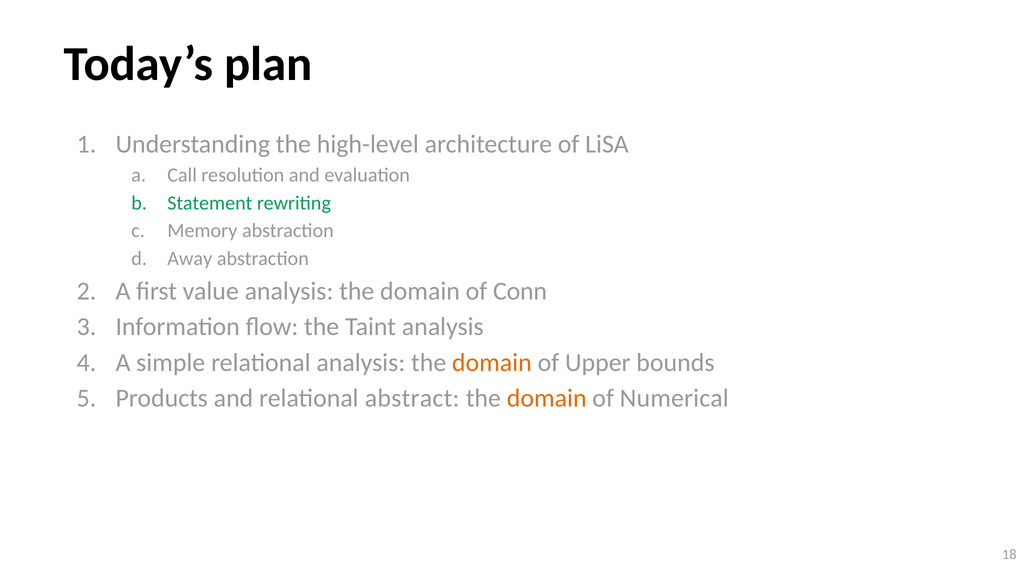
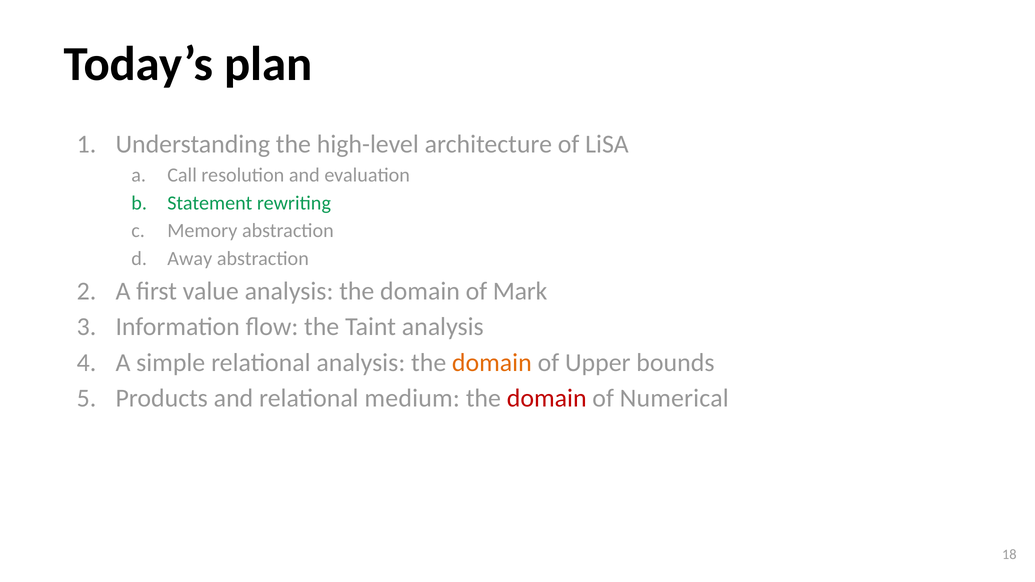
Conn: Conn -> Mark (520, 291)
abstract: abstract -> medium (412, 398)
domain colour: orange -> red (547, 398)
